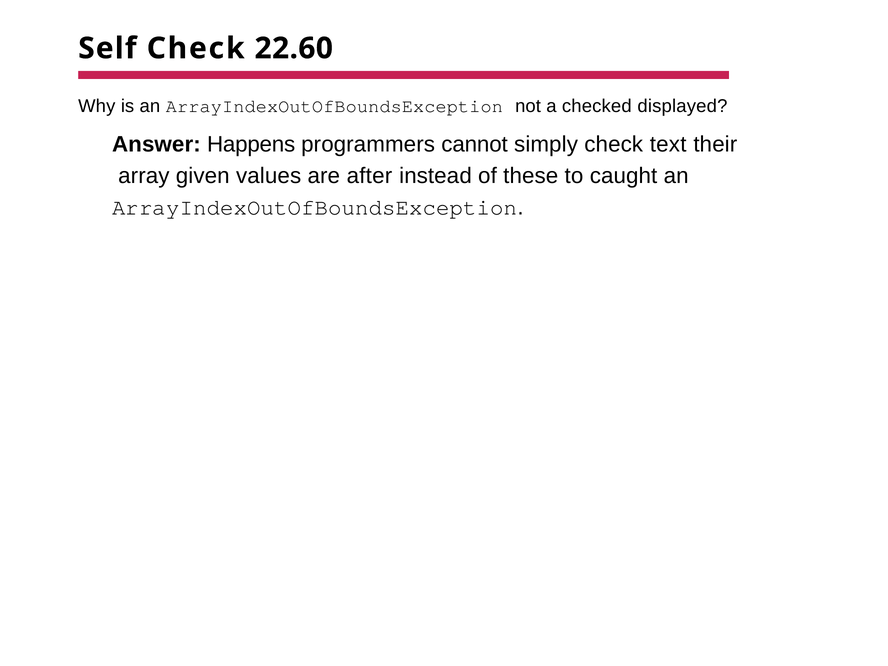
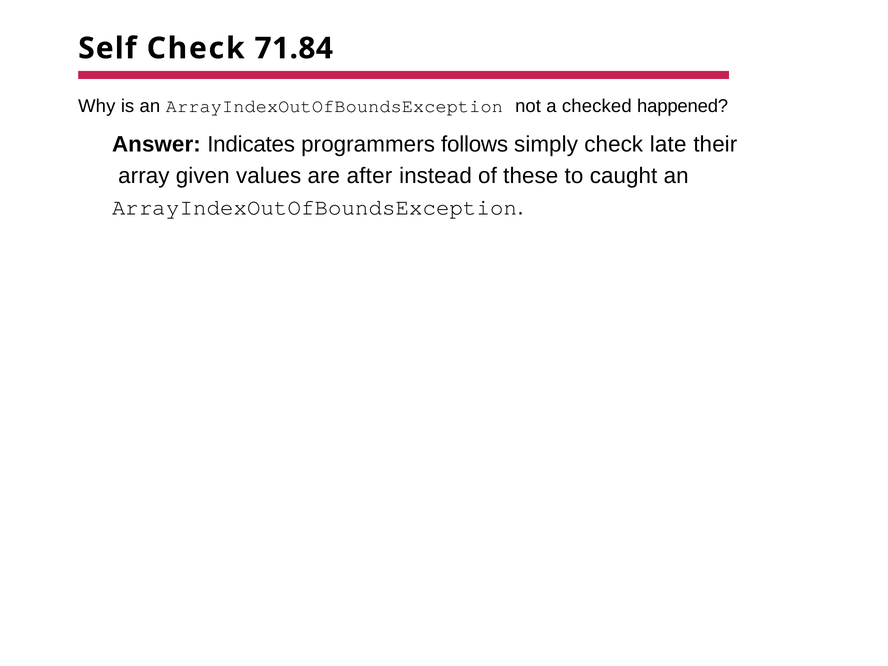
22.60: 22.60 -> 71.84 (294, 48)
displayed: displayed -> happened (683, 106)
Happens: Happens -> Indicates (251, 144)
cannot: cannot -> follows (475, 144)
text: text -> late (668, 144)
